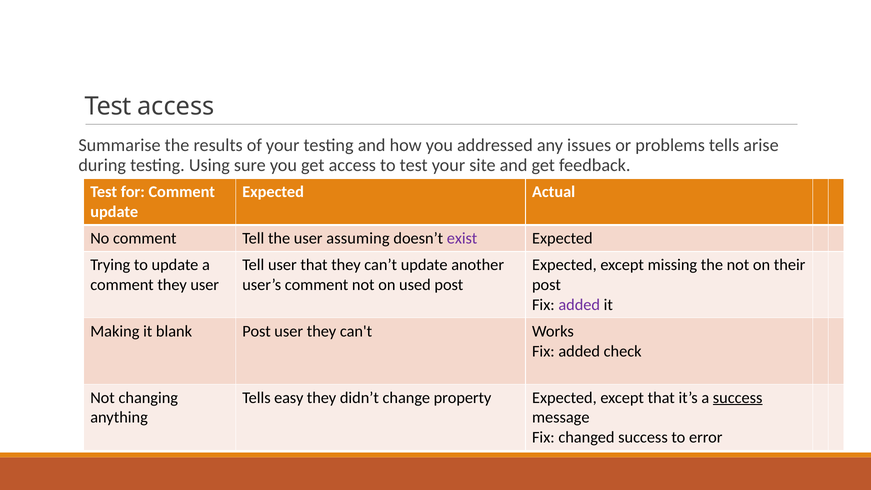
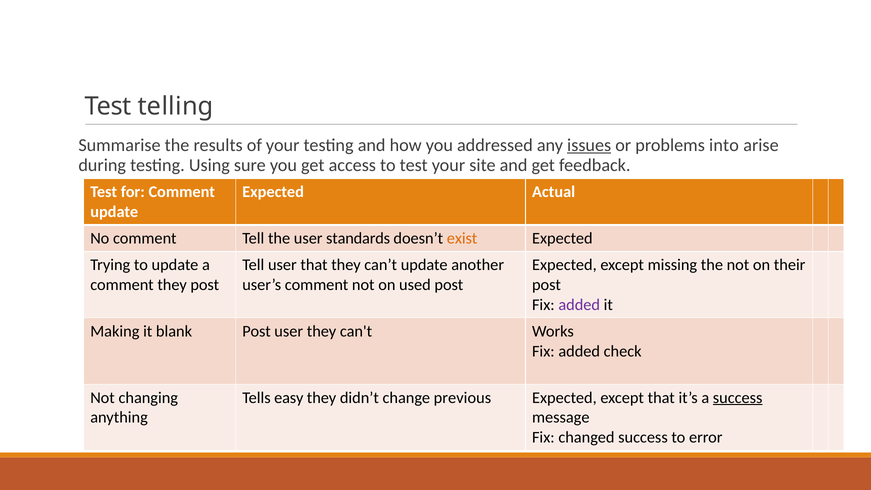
Test access: access -> telling (176, 107)
issues underline: none -> present (589, 145)
problems tells: tells -> into (724, 145)
assuming: assuming -> standards (358, 238)
exist colour: purple -> orange (462, 238)
they user: user -> post (205, 285)
property: property -> previous (462, 398)
